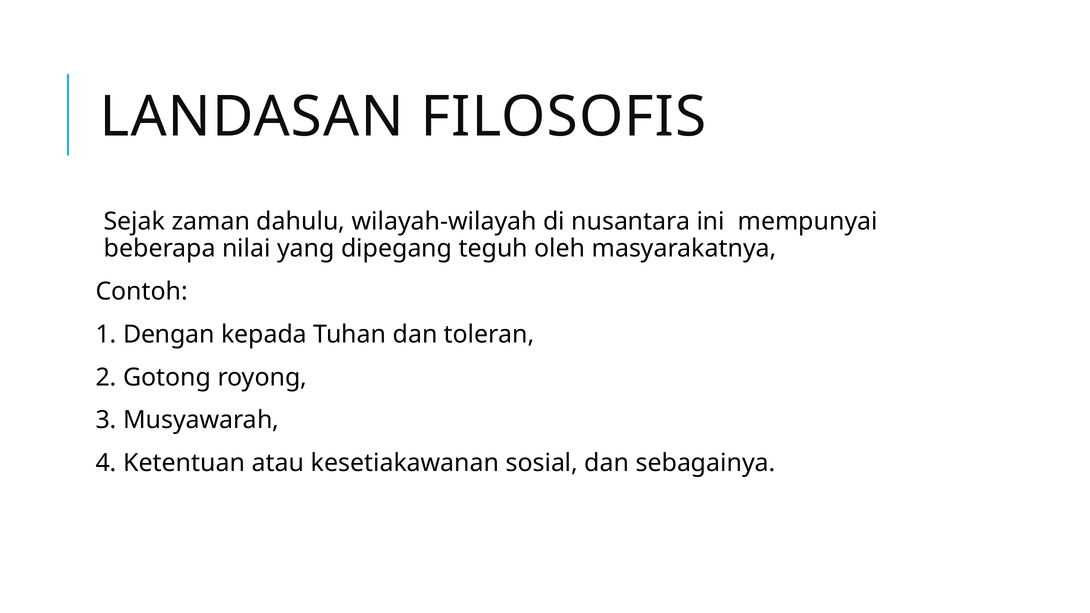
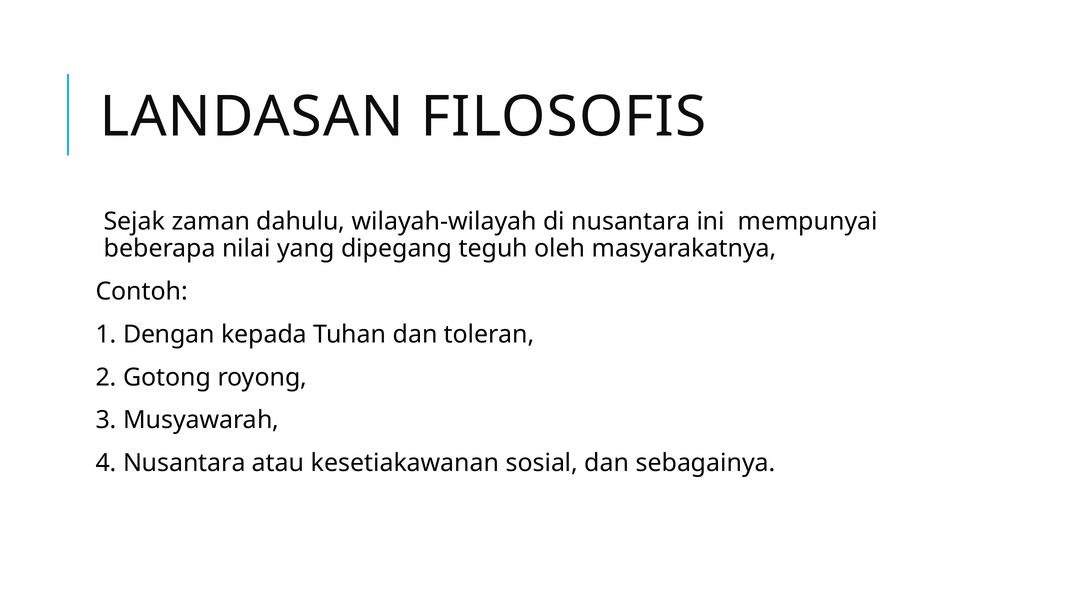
4 Ketentuan: Ketentuan -> Nusantara (184, 463)
